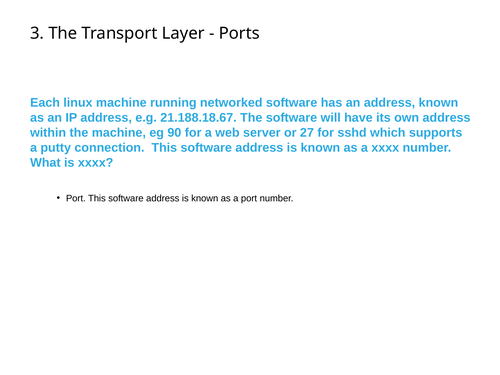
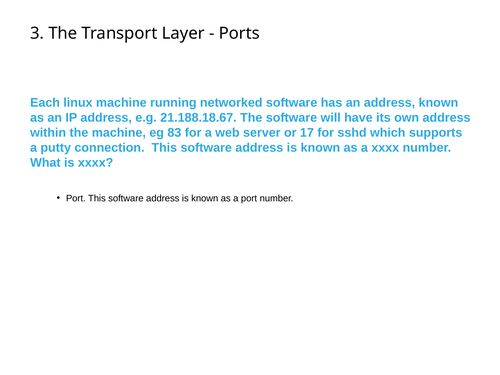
90: 90 -> 83 (174, 133)
27: 27 -> 17 (307, 133)
